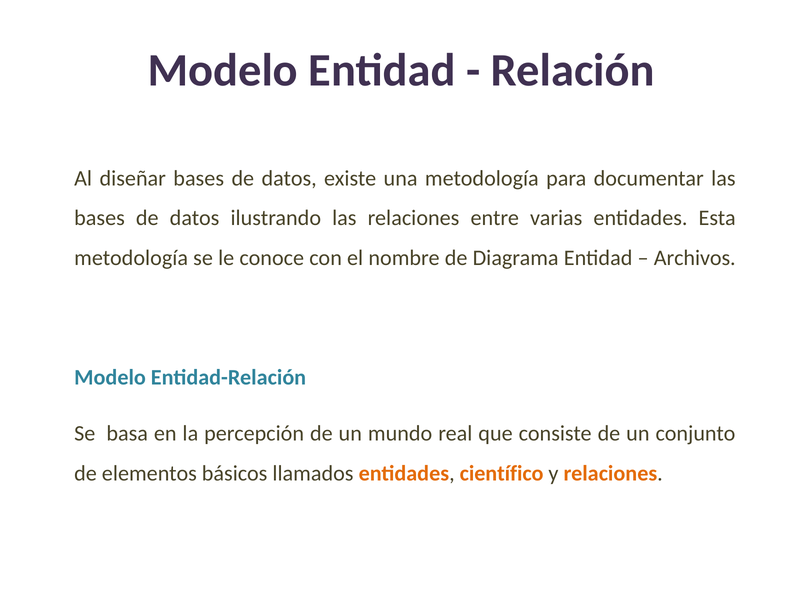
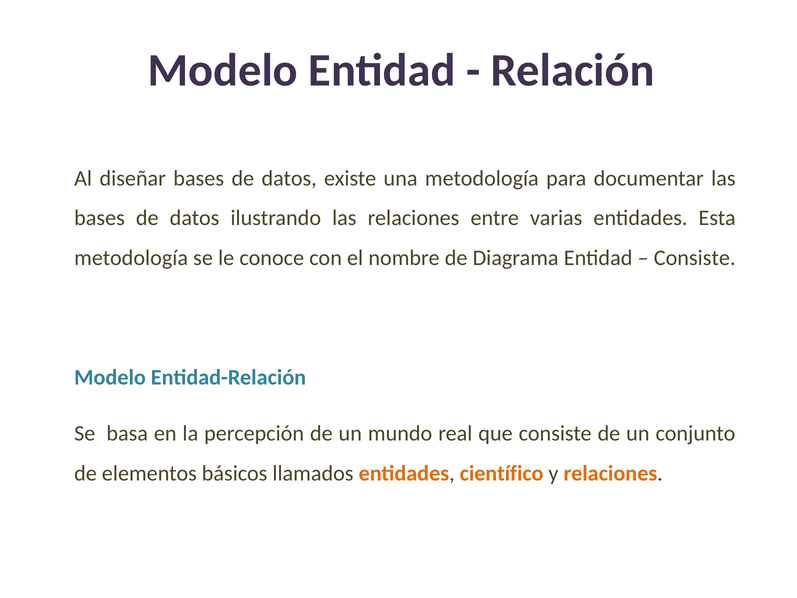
Archivos: Archivos -> Consiste (695, 258)
